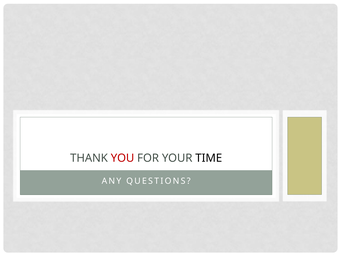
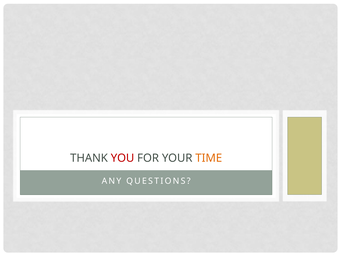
TIME colour: black -> orange (209, 158)
